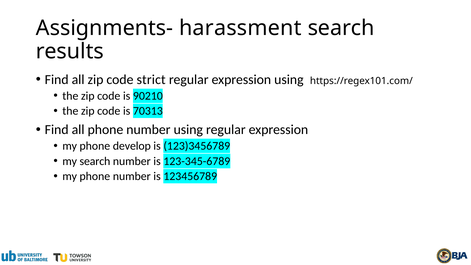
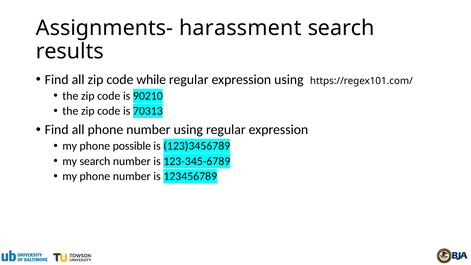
strict: strict -> while (151, 80)
develop: develop -> possible (132, 146)
